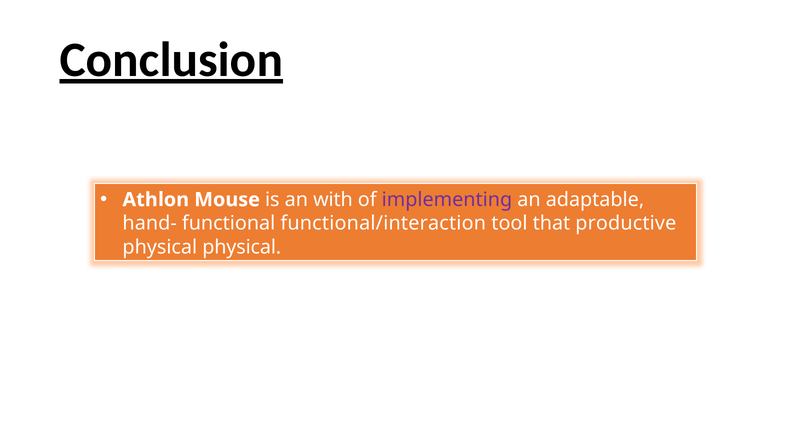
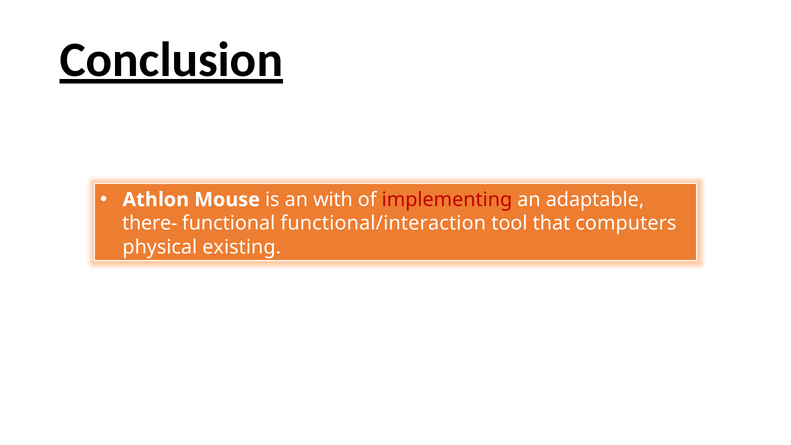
implementing colour: purple -> red (447, 200)
hand-: hand- -> there- (150, 223)
productive: productive -> computers (626, 223)
physical physical: physical -> existing (242, 247)
